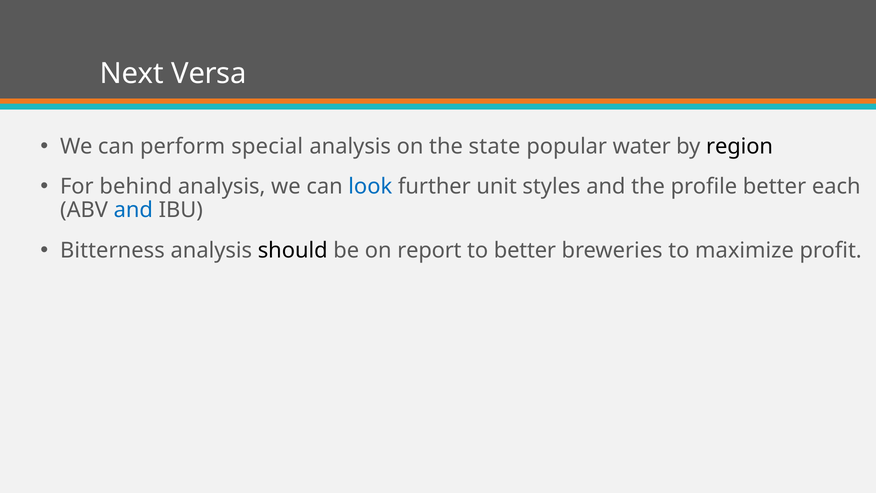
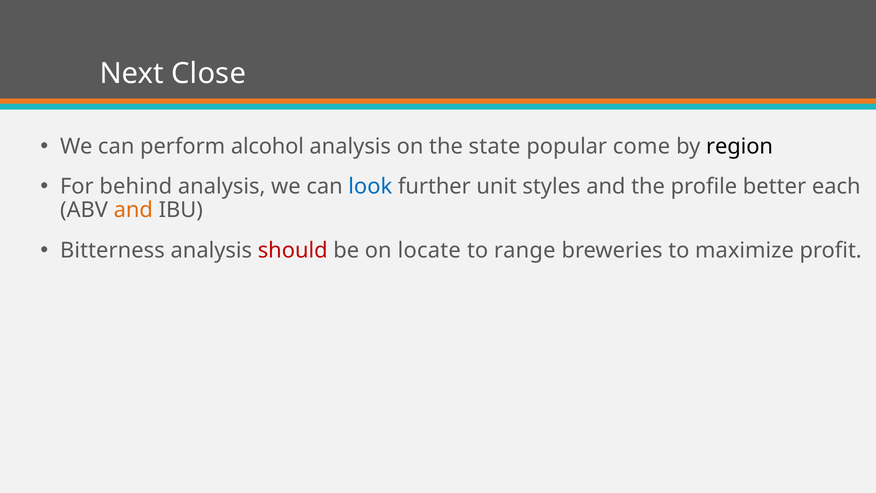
Versa: Versa -> Close (209, 74)
special: special -> alcohol (267, 146)
water: water -> come (641, 146)
and colour: blue -> orange (133, 210)
should colour: black -> red (293, 250)
report: report -> locate (429, 250)
to better: better -> range (525, 250)
